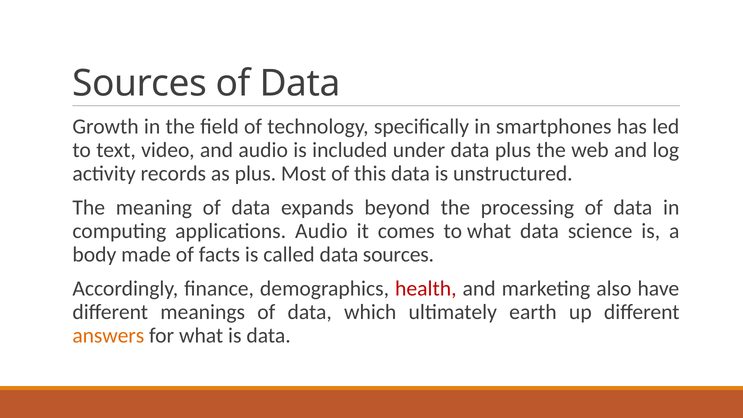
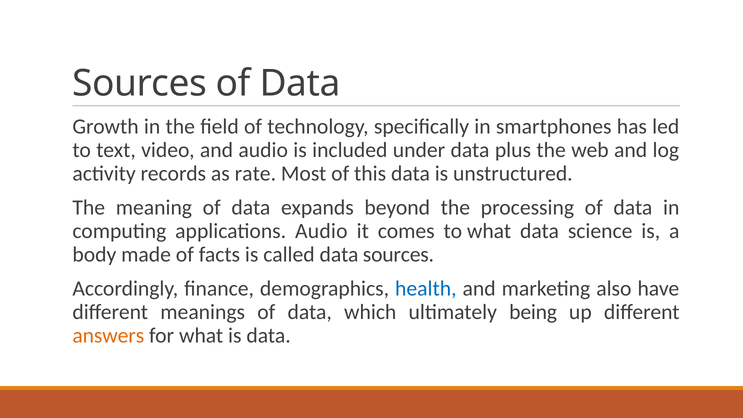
as plus: plus -> rate (255, 174)
health colour: red -> blue (426, 289)
earth: earth -> being (533, 312)
